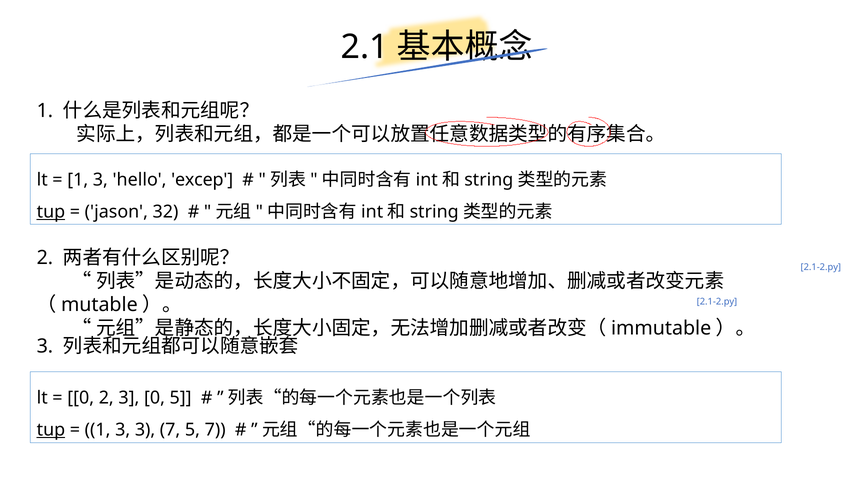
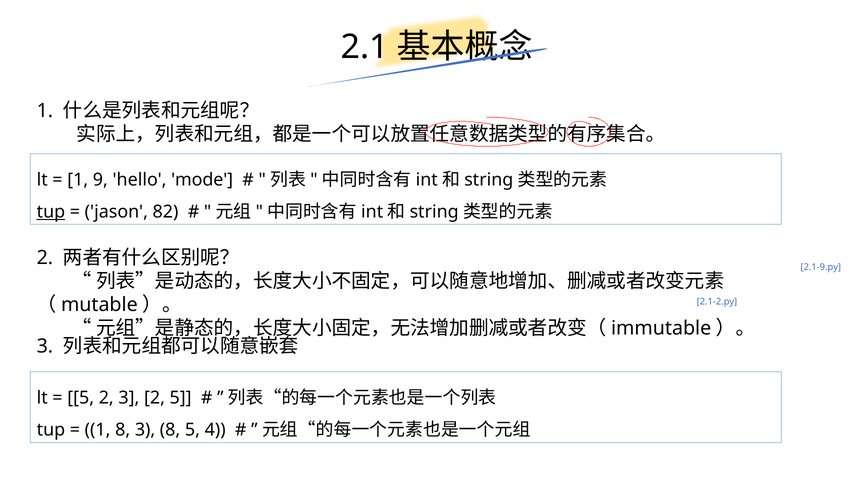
3: 3 -> 9 (100, 180)
excep: excep -> mode (202, 180)
32: 32 -> 82 (165, 212)
2.1-2.py: 2.1-2.py -> 2.1-9.py (821, 267)
0: 0 -> 5 (81, 397)
3 0: 0 -> 2 (154, 397)
tup underline: present -> none (51, 430)
3: 3 -> 8 (123, 430)
3 7: 7 -> 8 (170, 430)
5 7: 7 -> 4 (215, 430)
